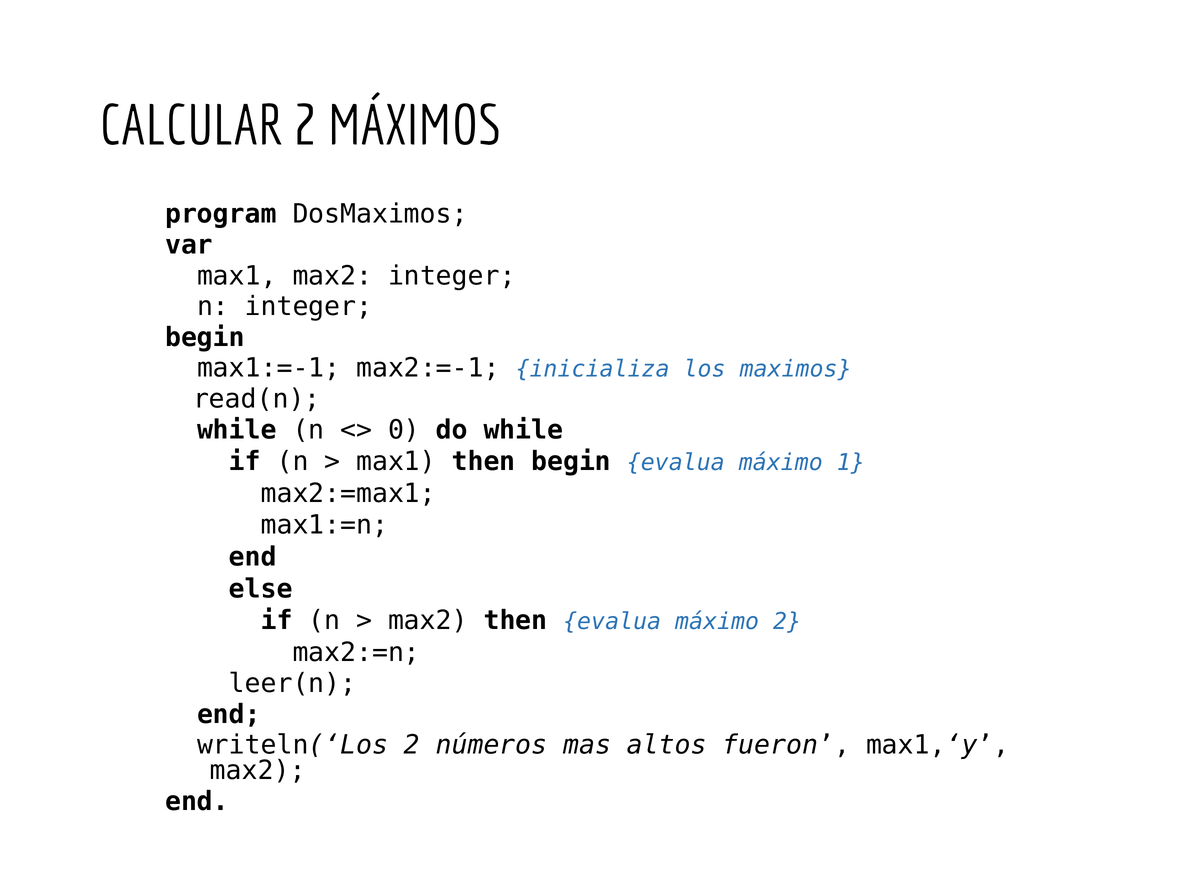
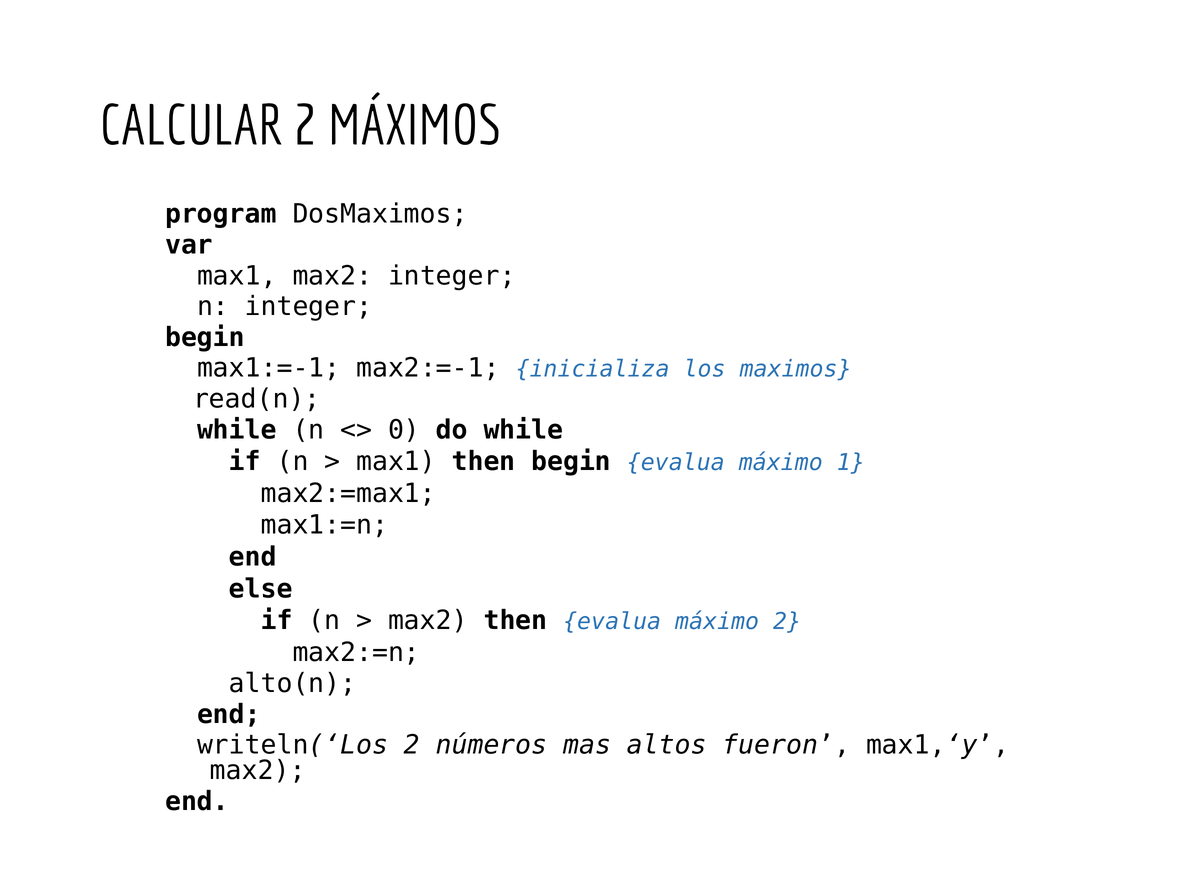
leer(n: leer(n -> alto(n (293, 683)
